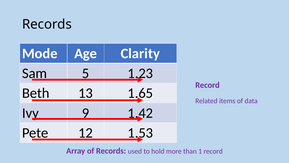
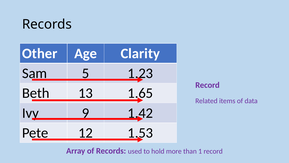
Mode: Mode -> Other (40, 53)
